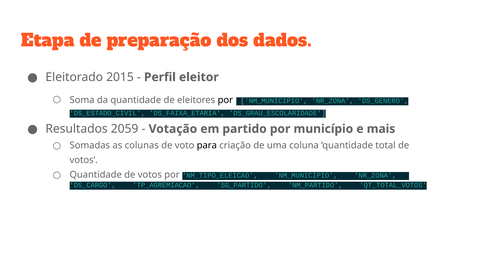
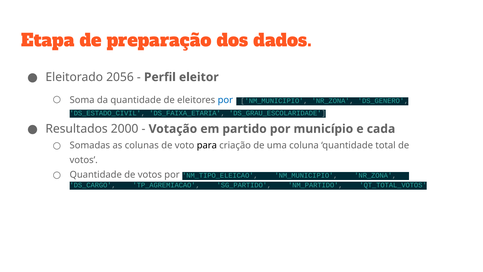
2015: 2015 -> 2056 (120, 77)
por colour: black -> blue (225, 100)
2059: 2059 -> 2000 (125, 129)
mais: mais -> cada (381, 129)
